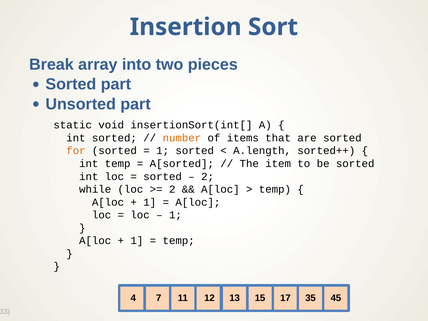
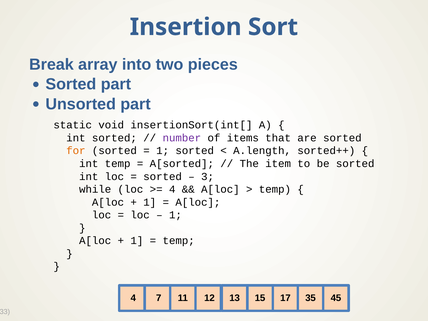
number colour: orange -> purple (182, 138)
2: 2 -> 3 (208, 176)
2: 2 -> 4 (172, 189)
